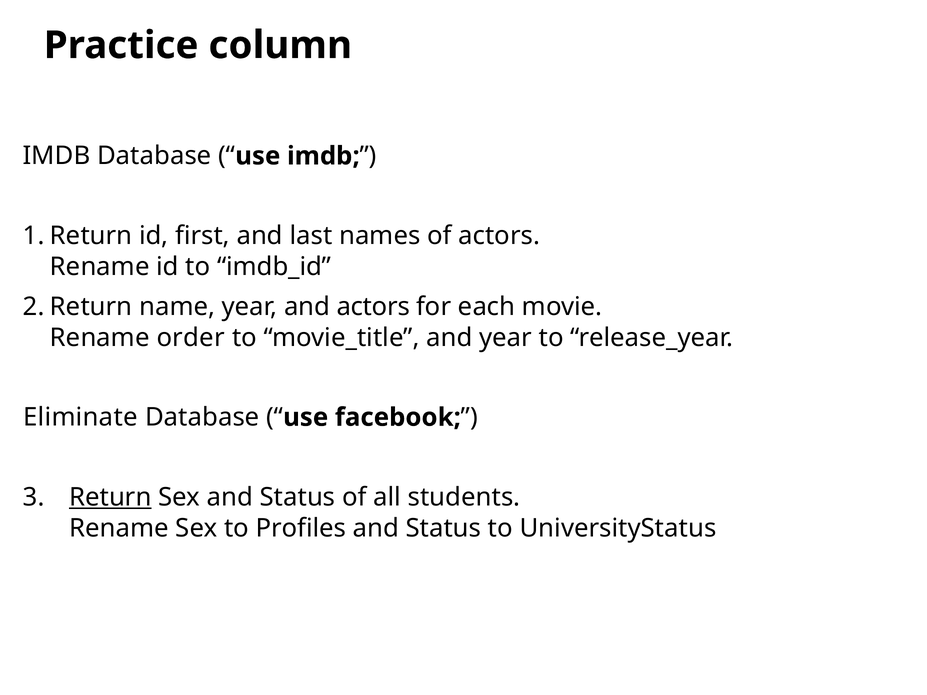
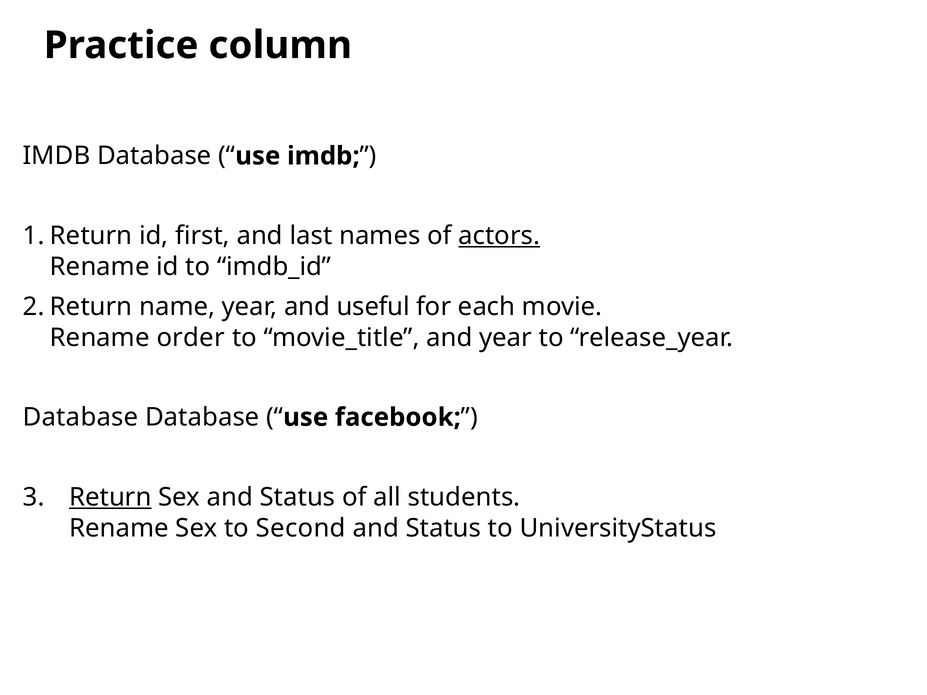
actors underline: none -> present (499, 236)
and actors: actors -> useful (373, 307)
Eliminate: Eliminate -> Database (81, 417)
Profiles: Profiles -> Second (301, 528)
